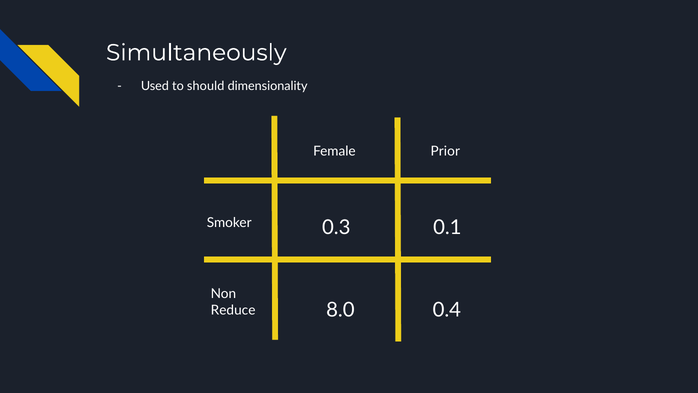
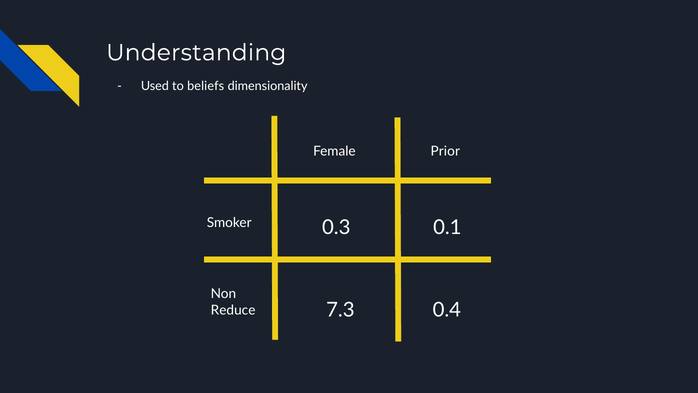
Simultaneously: Simultaneously -> Understanding (196, 53)
should: should -> beliefs (206, 86)
8.0: 8.0 -> 7.3 (340, 310)
